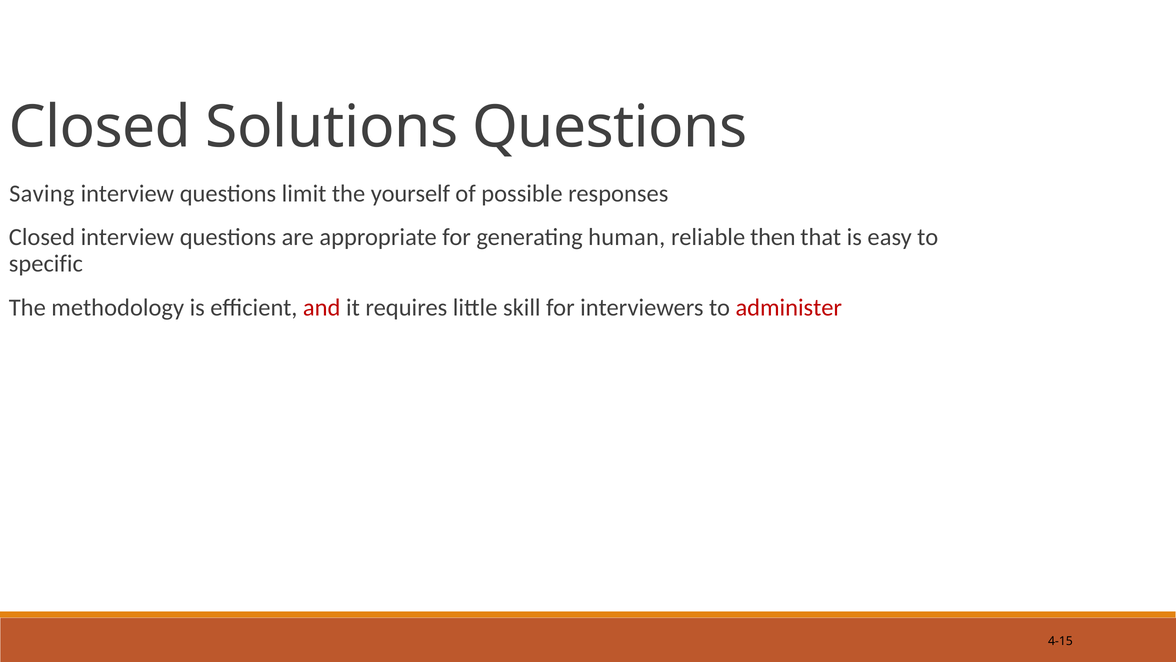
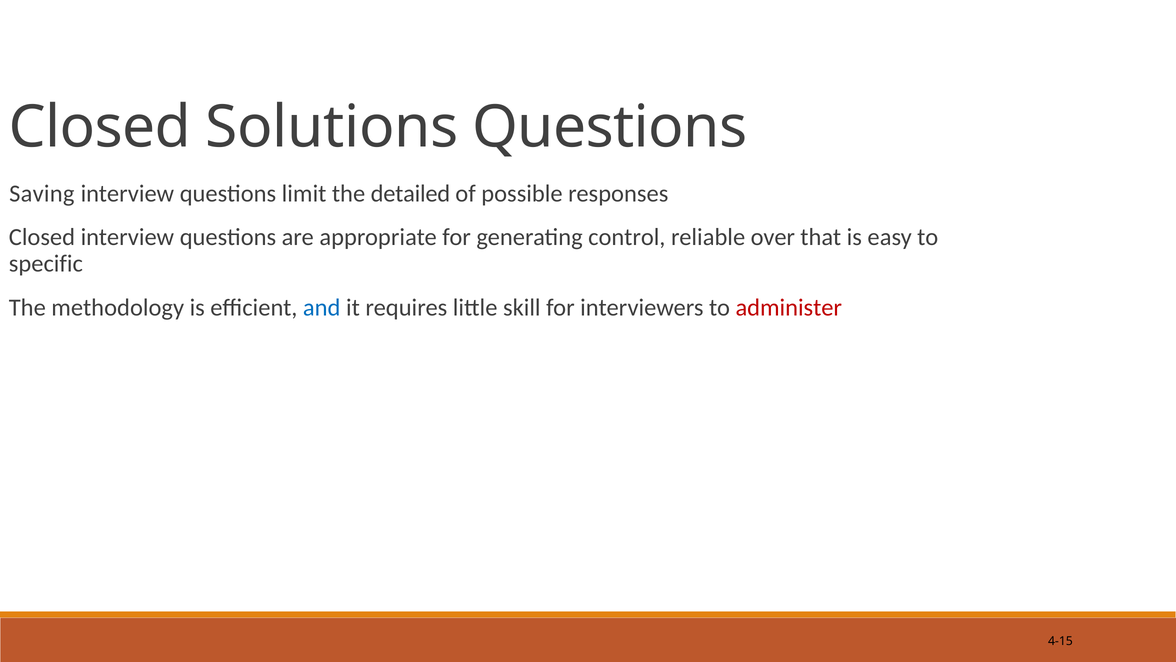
yourself: yourself -> detailed (410, 194)
human: human -> control (627, 237)
then: then -> over (773, 237)
and colour: red -> blue (322, 307)
